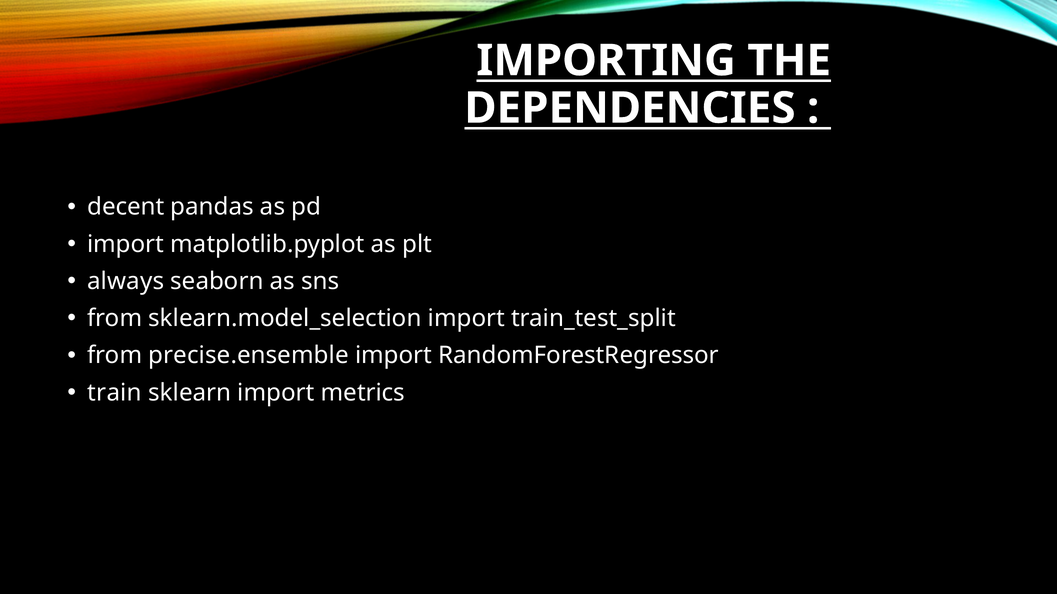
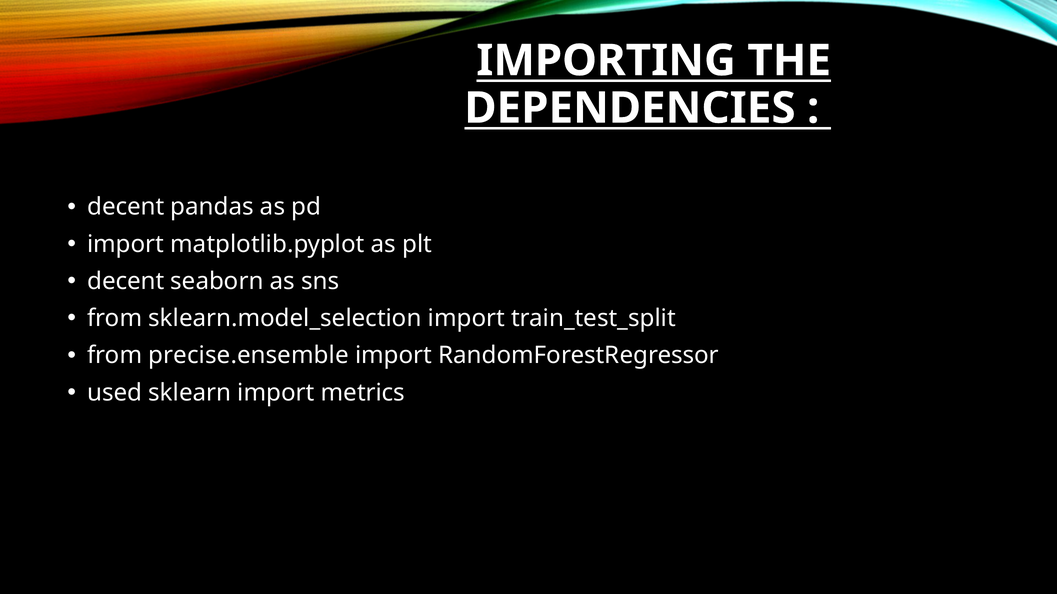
always: always -> decent (126, 281)
train: train -> used (115, 393)
